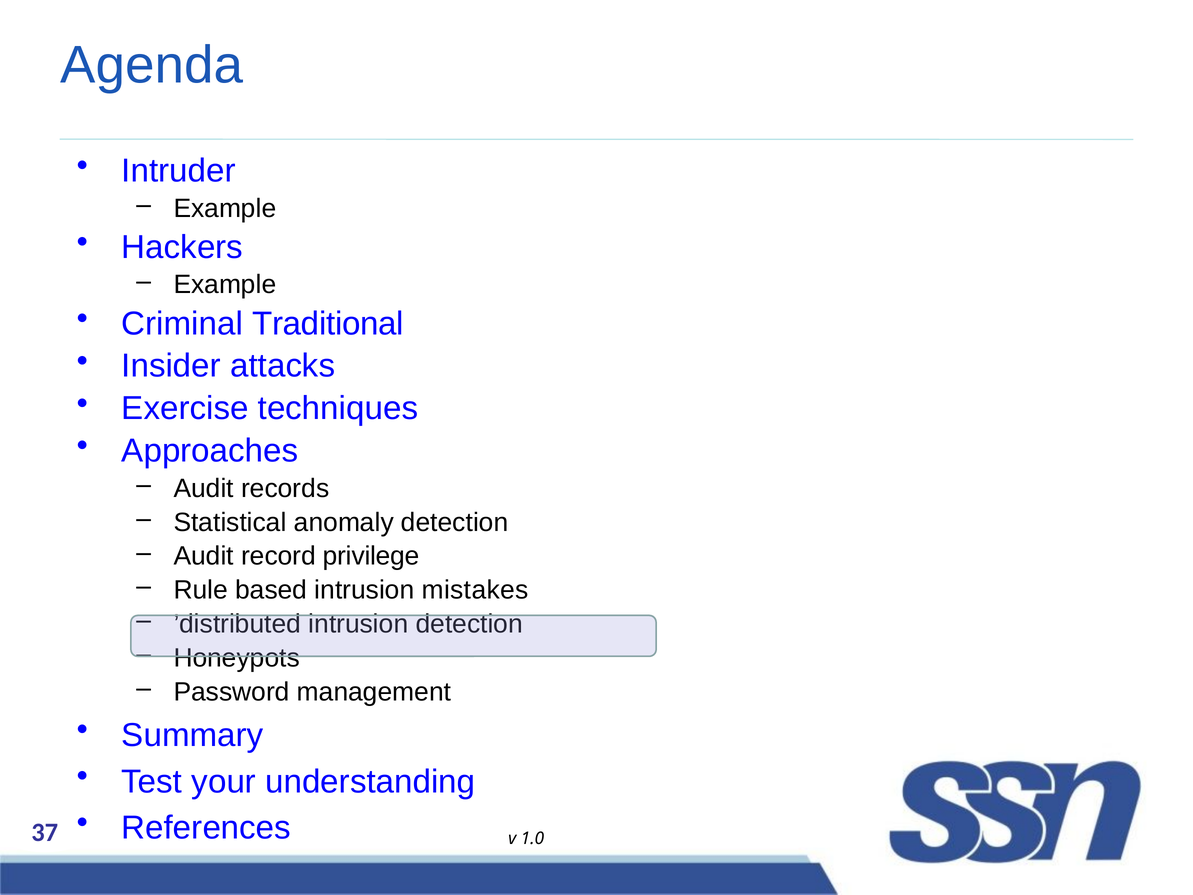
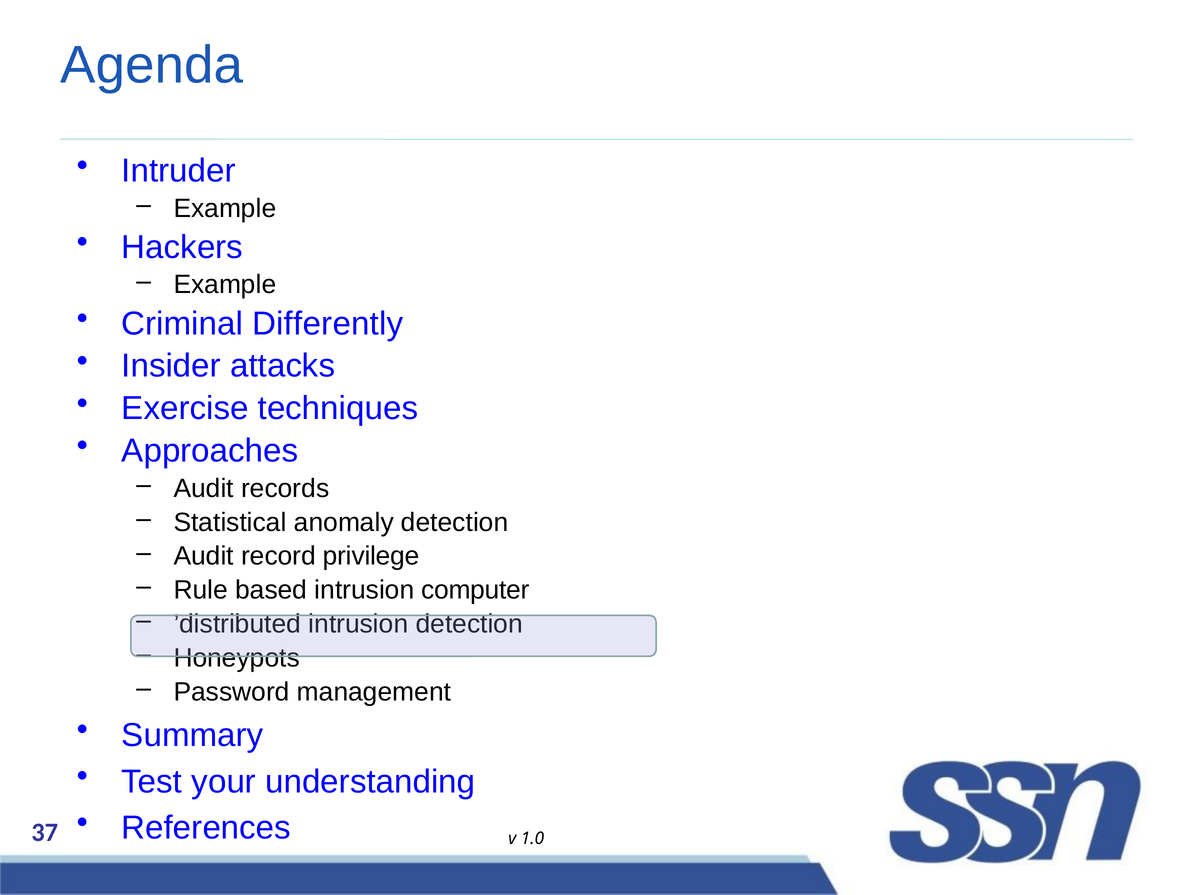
Traditional: Traditional -> Differently (328, 323)
mistakes: mistakes -> computer (475, 590)
